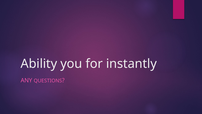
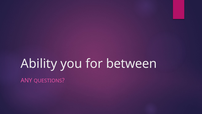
instantly: instantly -> between (131, 64)
